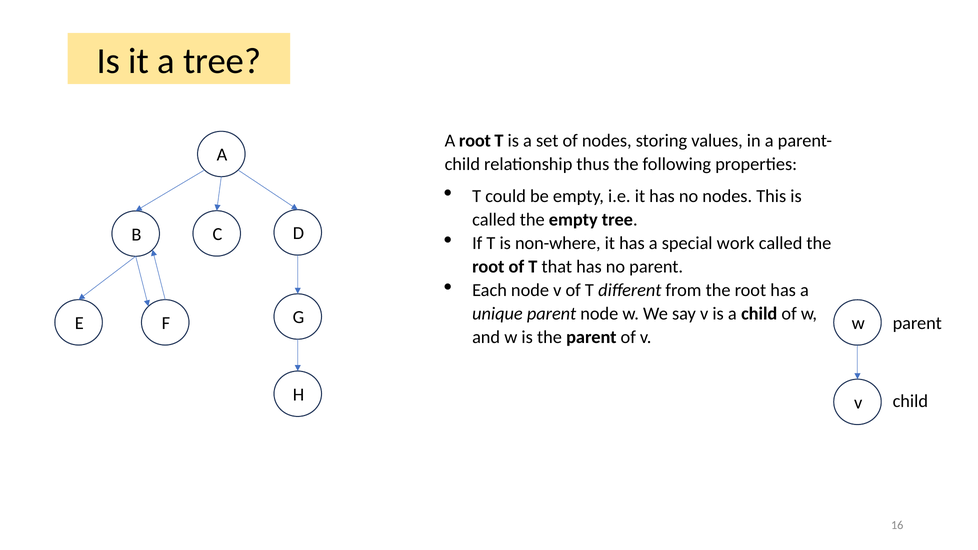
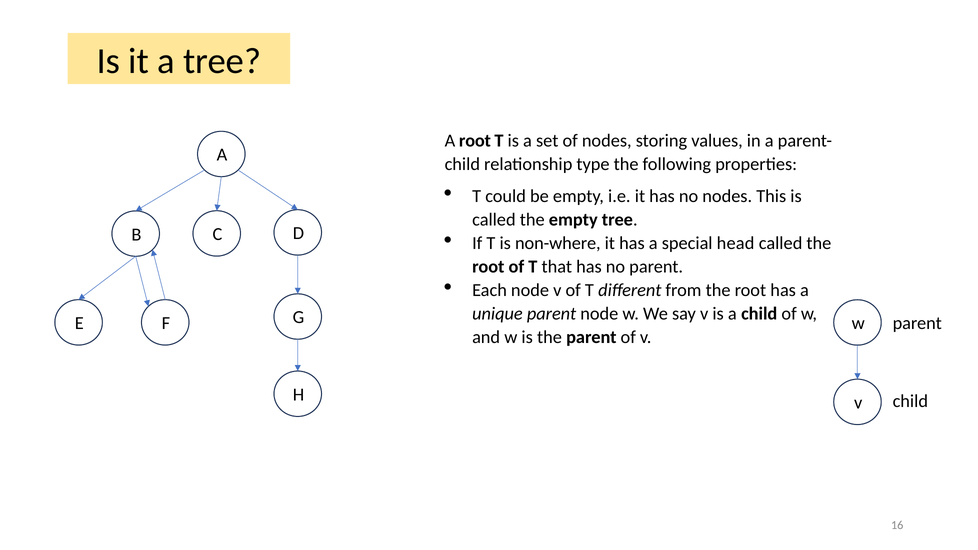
thus: thus -> type (593, 164)
work: work -> head (736, 243)
